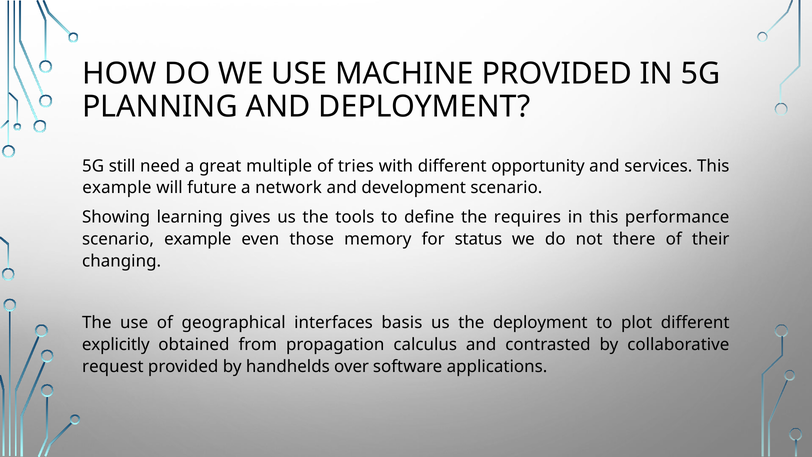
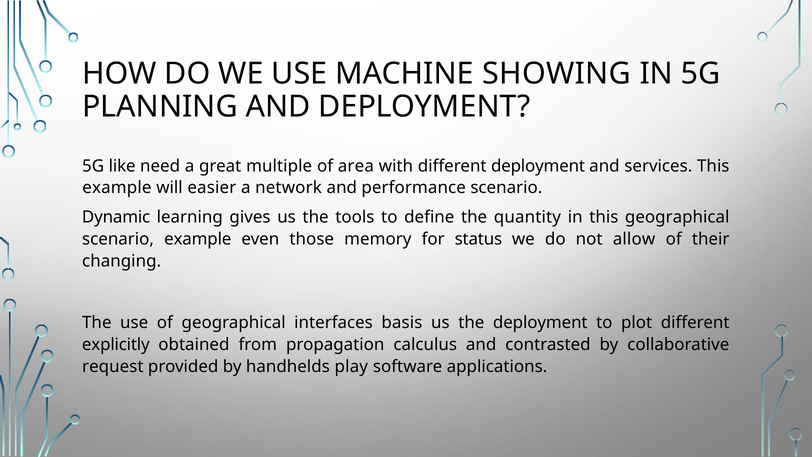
MACHINE PROVIDED: PROVIDED -> SHOWING (557, 74)
still: still -> like (122, 166)
tries: tries -> area (356, 166)
different opportunity: opportunity -> deployment (538, 166)
future: future -> easier (212, 188)
development: development -> performance (414, 188)
Showing: Showing -> Dynamic (116, 217)
requires: requires -> quantity (527, 217)
this performance: performance -> geographical (677, 217)
there: there -> allow (634, 239)
over: over -> play (351, 366)
